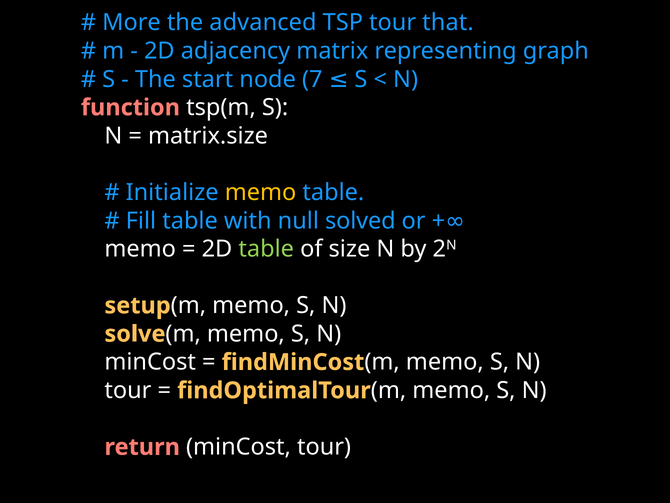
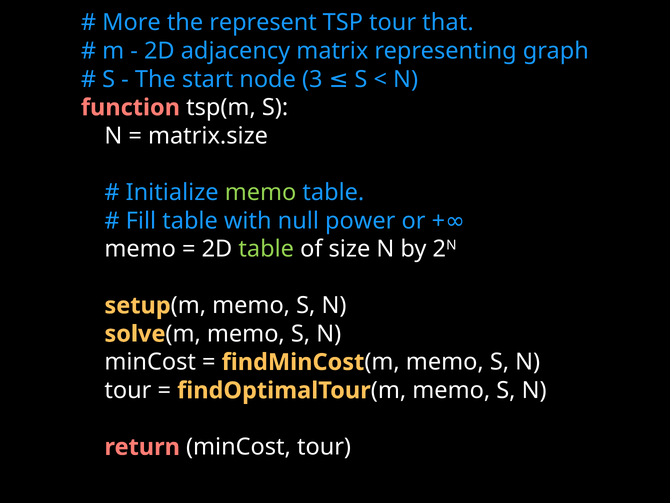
advanced: advanced -> represent (263, 23)
7: 7 -> 3 (312, 79)
memo colour: yellow -> light green (261, 192)
solved: solved -> power (360, 221)
